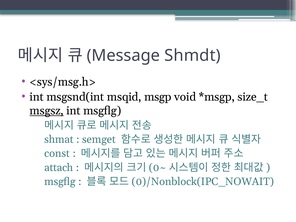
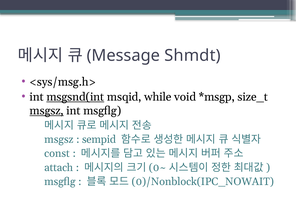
msgsnd(int underline: none -> present (75, 97)
msgp: msgp -> while (158, 97)
shmat: shmat -> msgsz (59, 139)
semget: semget -> sempid (99, 139)
